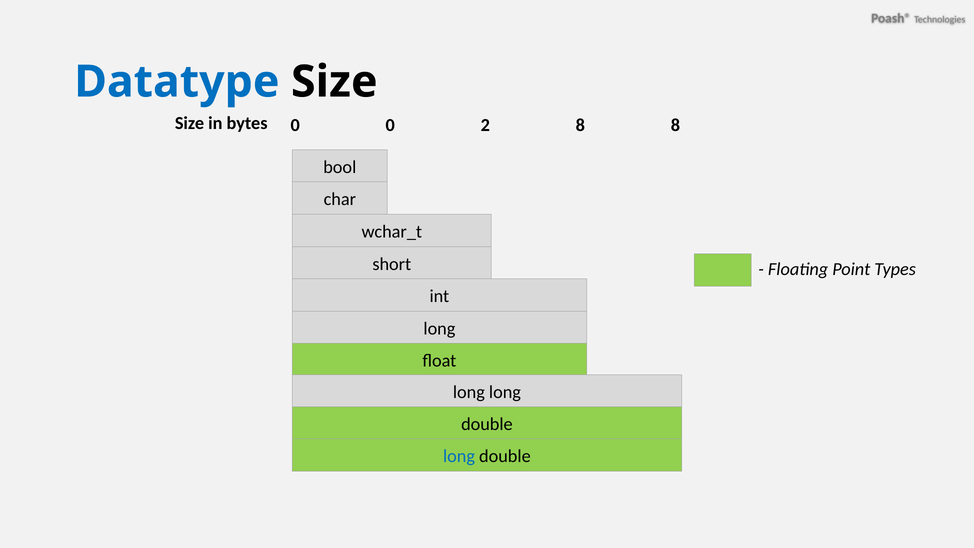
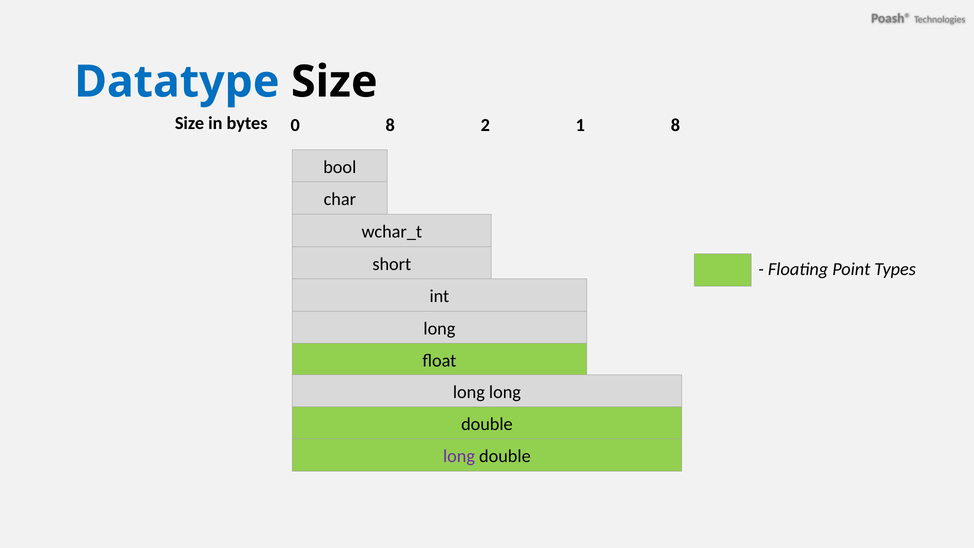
0 0: 0 -> 8 (390, 125)
2 8: 8 -> 1 (580, 125)
long colour: blue -> purple (459, 456)
